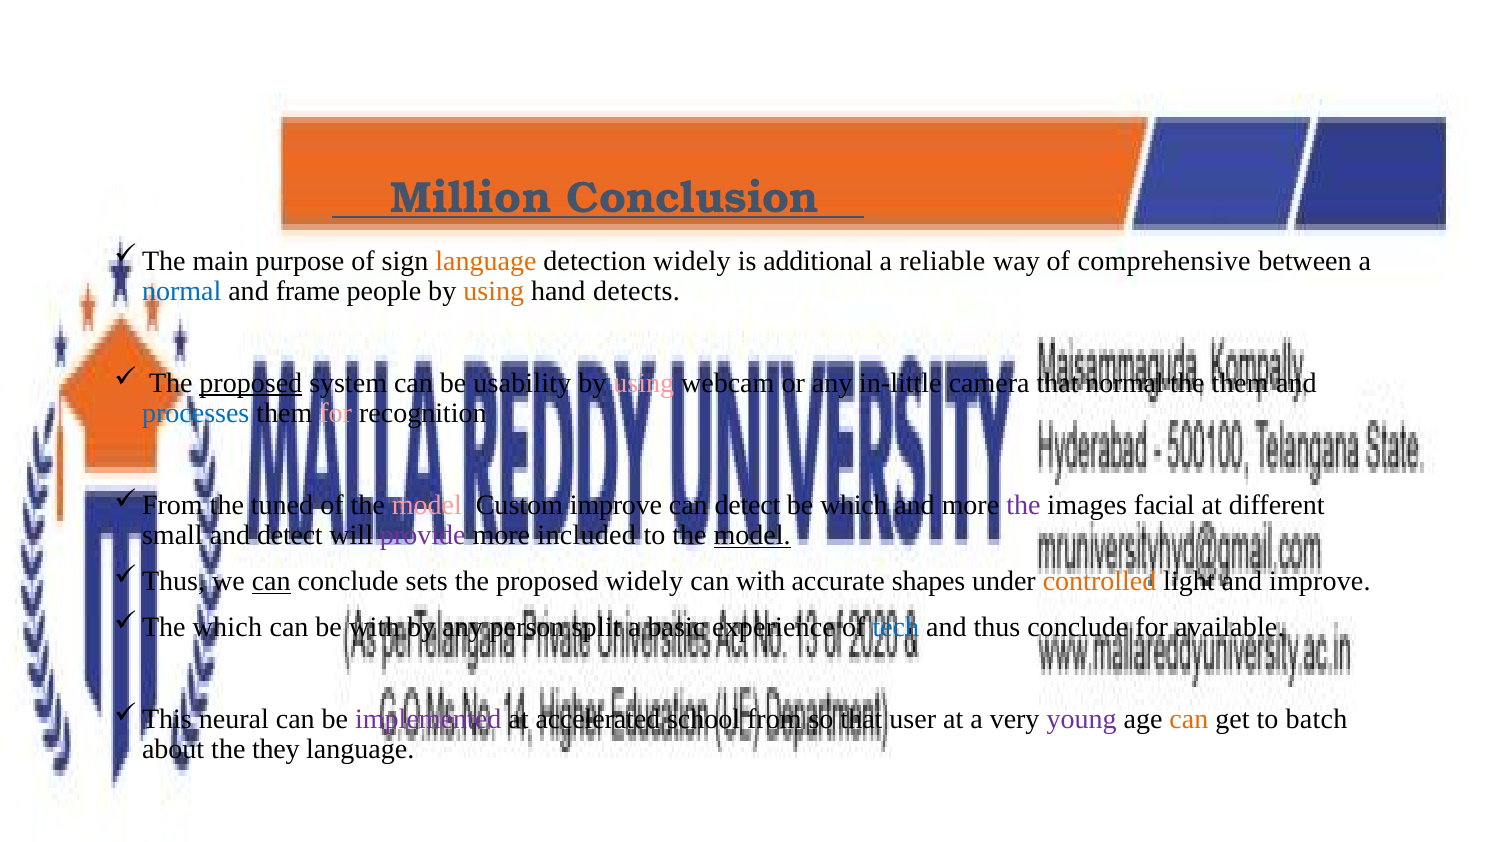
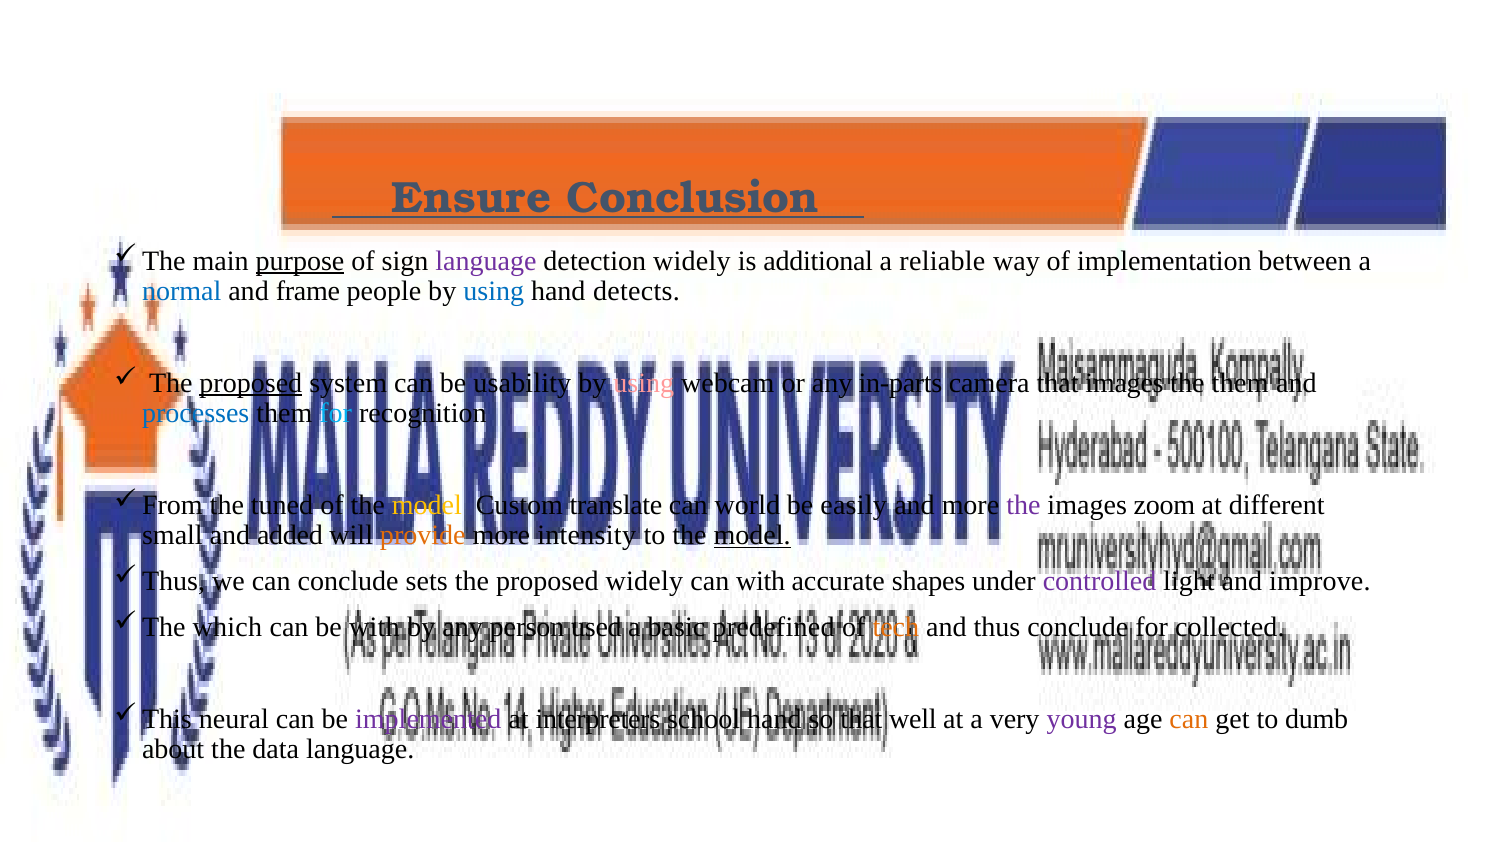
Million: Million -> Ensure (471, 198)
purpose underline: none -> present (300, 261)
language colour: orange -> purple (486, 261)
comprehensive: comprehensive -> implementation (1164, 261)
using colour: orange -> blue (494, 291)
in-little: in-little -> in-parts (901, 383)
that normal: normal -> images (1125, 383)
for colour: pink -> light blue (336, 413)
model colour: pink -> yellow (427, 505)
Custom improve: improve -> translate (616, 505)
can detect: detect -> world (747, 505)
be which: which -> easily (854, 505)
facial: facial -> zoom (1164, 505)
and detect: detect -> added (290, 535)
provide colour: purple -> orange (423, 535)
included: included -> intensity (587, 535)
can underline: present -> none (271, 581)
controlled colour: orange -> purple (1100, 581)
split: split -> used (596, 627)
experience: experience -> predefined (774, 627)
tech colour: blue -> orange (896, 627)
available: available -> collected (1230, 627)
accelerated: accelerated -> interpreters (598, 719)
school from: from -> hand (774, 719)
user: user -> well (913, 719)
batch: batch -> dumb (1317, 719)
they: they -> data (276, 749)
